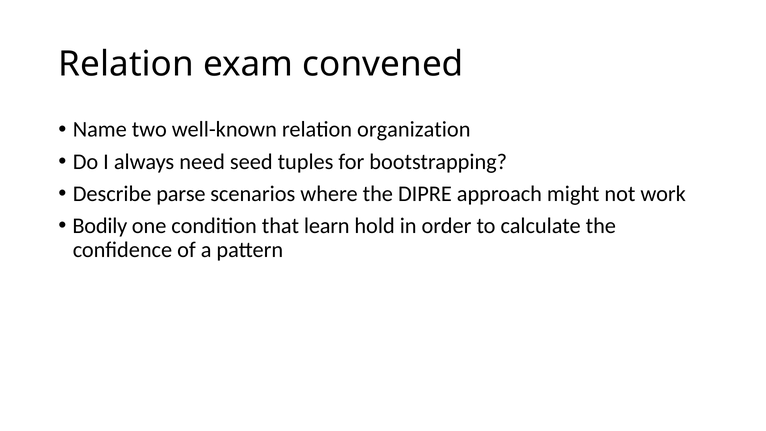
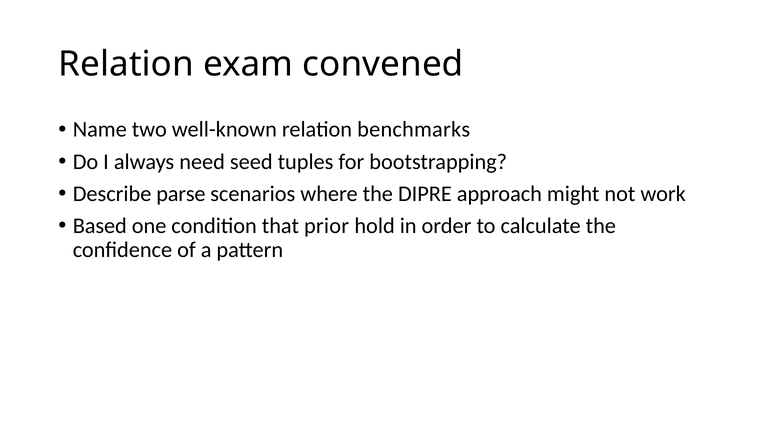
organization: organization -> benchmarks (414, 130)
Bodily: Bodily -> Based (100, 226)
learn: learn -> prior (327, 226)
